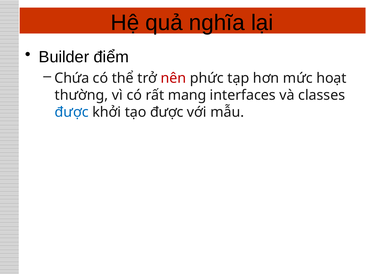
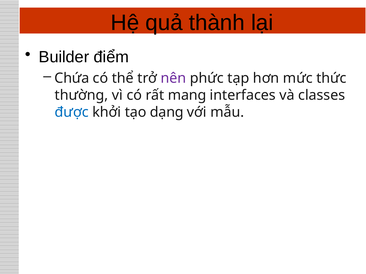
nghĩa: nghĩa -> thành (217, 23)
nên colour: red -> purple (173, 78)
hoạt: hoạt -> thức (331, 78)
tạo được: được -> dạng (167, 112)
